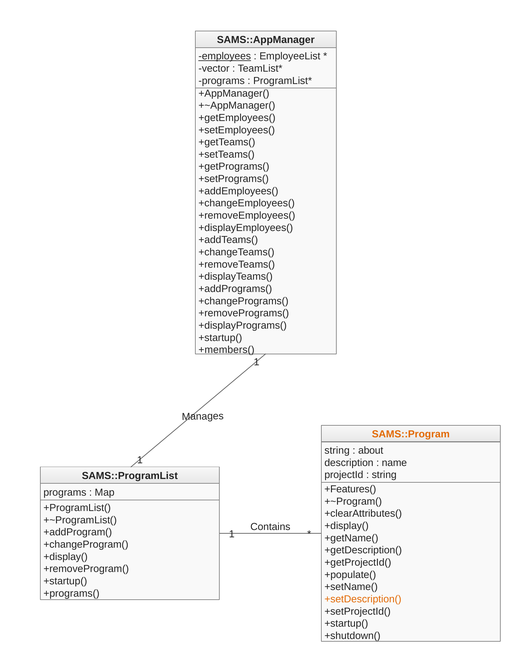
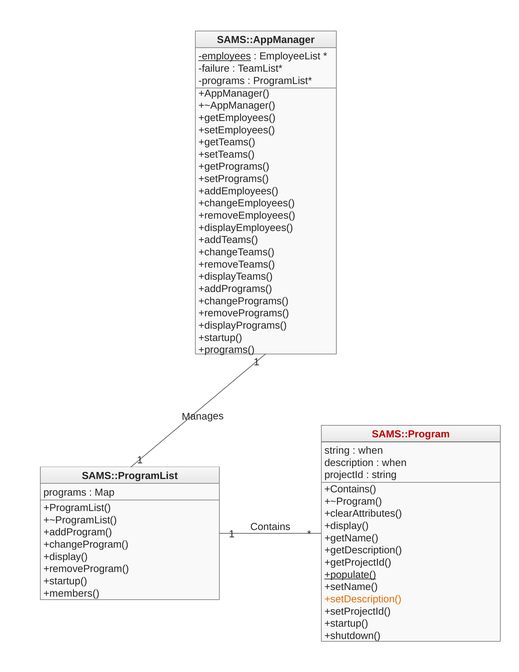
vector: vector -> failure (214, 68)
+members(: +members( -> +programs( (227, 350)
SAMS::Program colour: orange -> red (411, 434)
about: about -> when (371, 450)
name: name -> when (394, 462)
+Features(: +Features( -> +Contains( (350, 489)
+populate( underline: none -> present (350, 574)
+programs(: +programs( -> +members( (71, 593)
